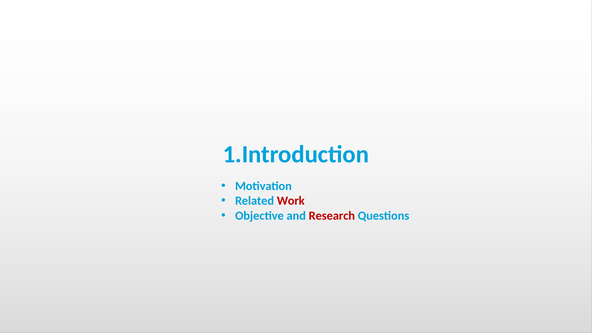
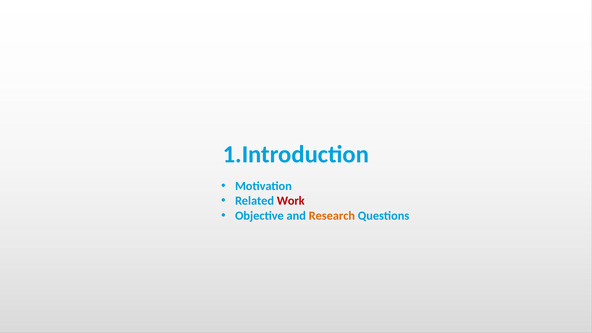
Research colour: red -> orange (332, 216)
